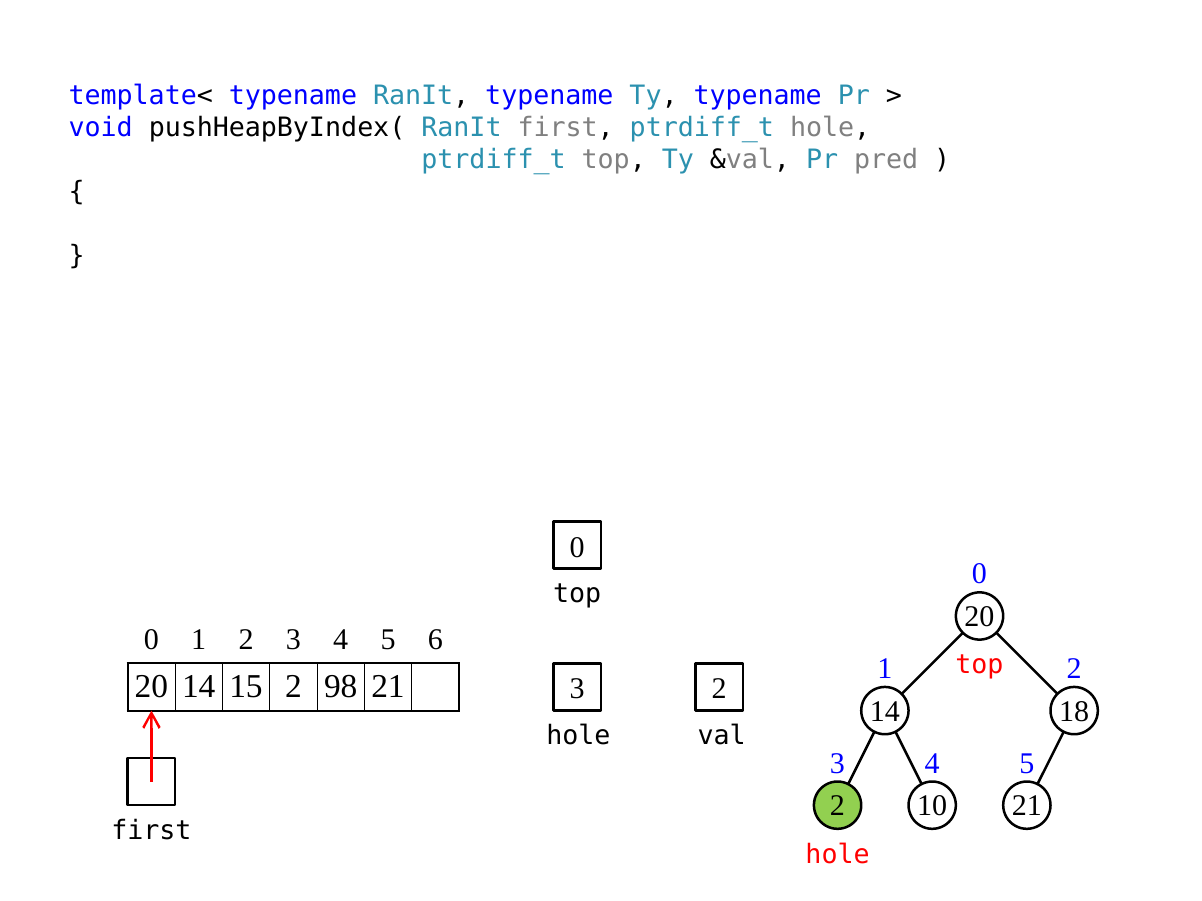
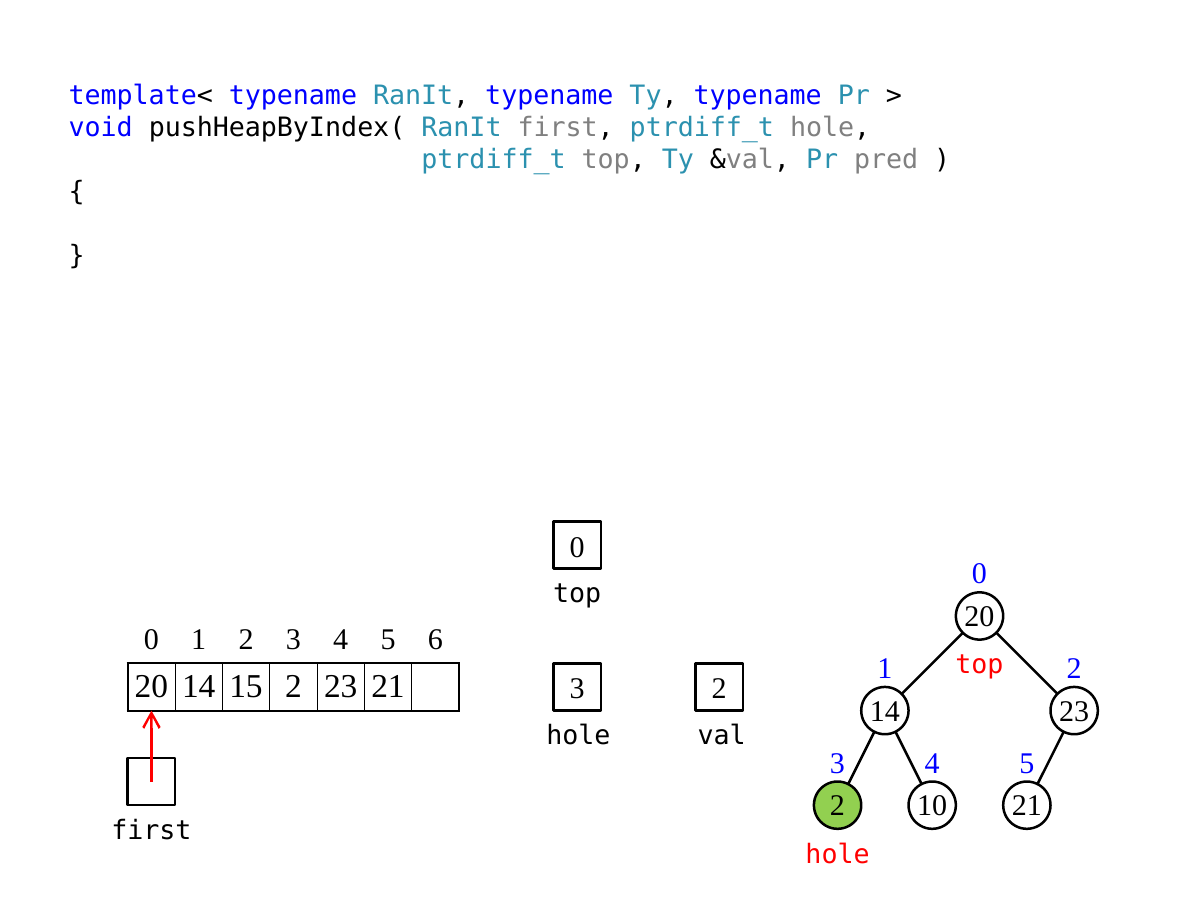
2 98: 98 -> 23 (341, 686)
14 18: 18 -> 23 (1074, 712)
